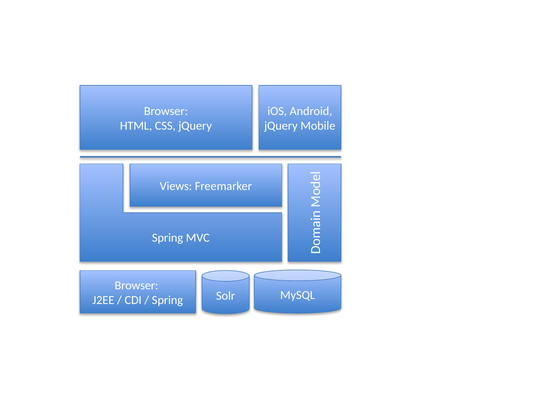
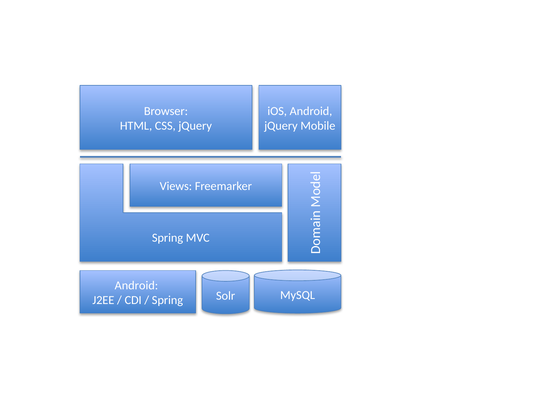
Browser: Browser -> Android (136, 286)
